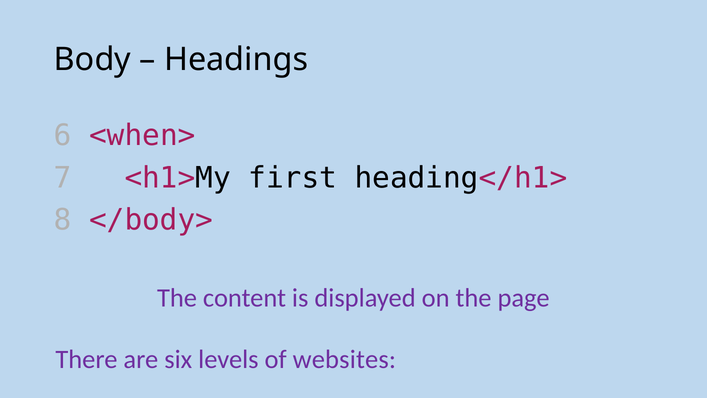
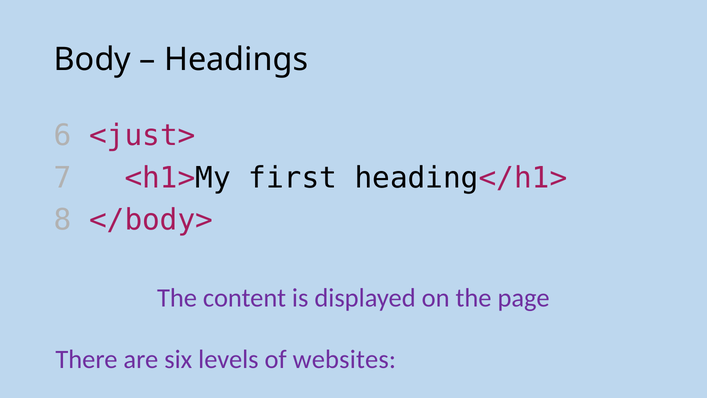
<when>: <when> -> <just> (142, 135)
